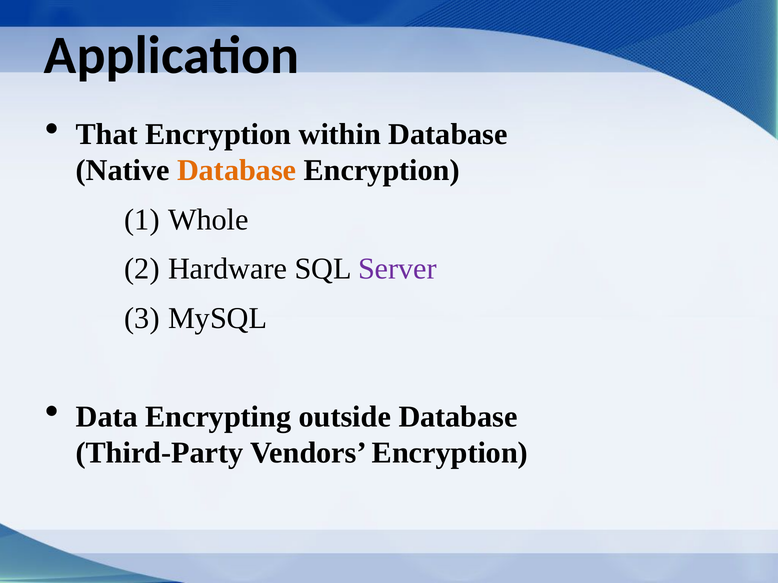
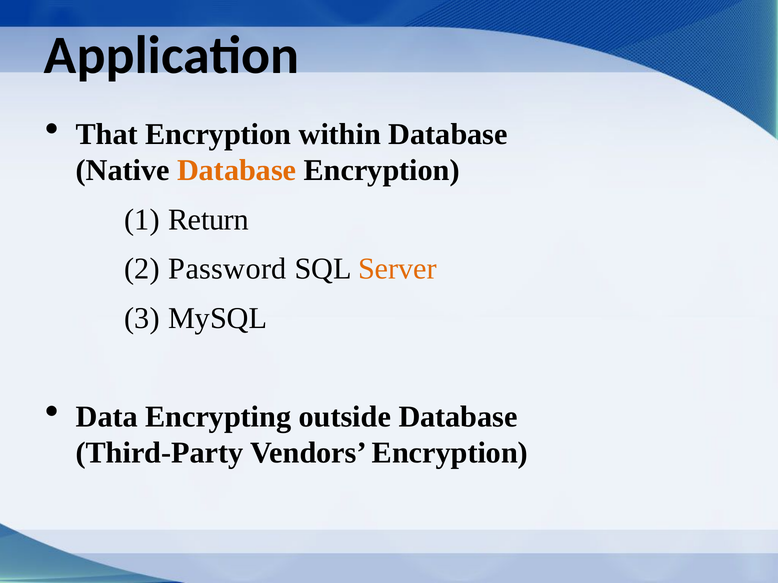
Whole: Whole -> Return (208, 220)
Hardware: Hardware -> Password (227, 269)
Server colour: purple -> orange (397, 269)
